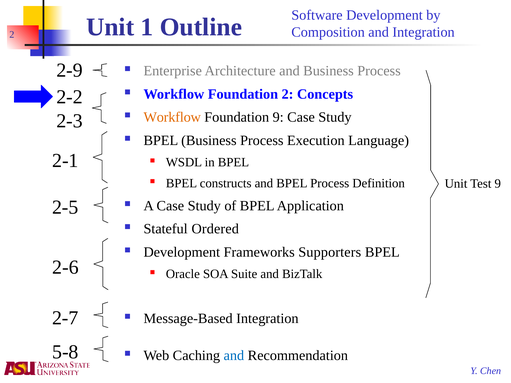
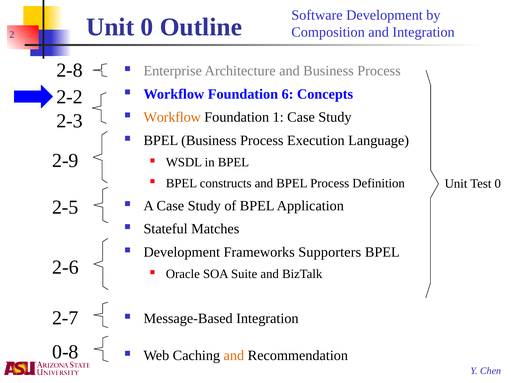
Unit 1: 1 -> 0 (147, 27)
2-9: 2-9 -> 2-8 (70, 70)
Foundation 2: 2 -> 6 (288, 94)
Foundation 9: 9 -> 1 (278, 117)
2-1: 2-1 -> 2-9 (65, 161)
Test 9: 9 -> 0 (498, 184)
Ordered: Ordered -> Matches (215, 229)
5-8: 5-8 -> 0-8 (65, 352)
and colour: blue -> orange (234, 356)
